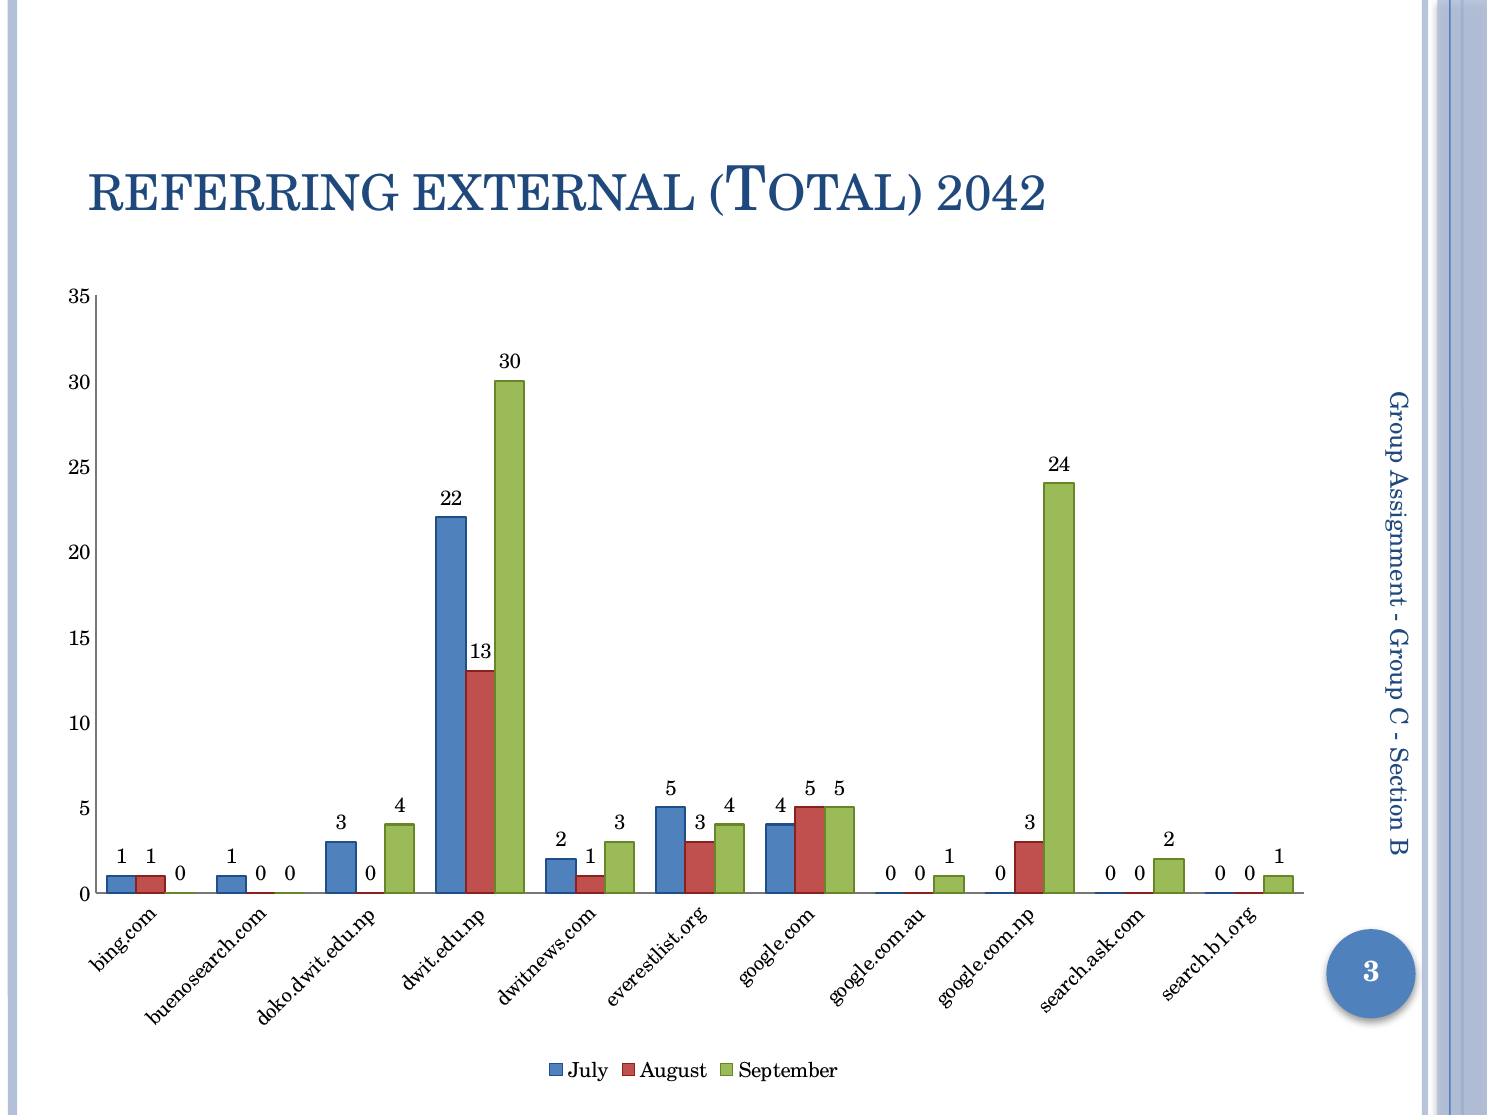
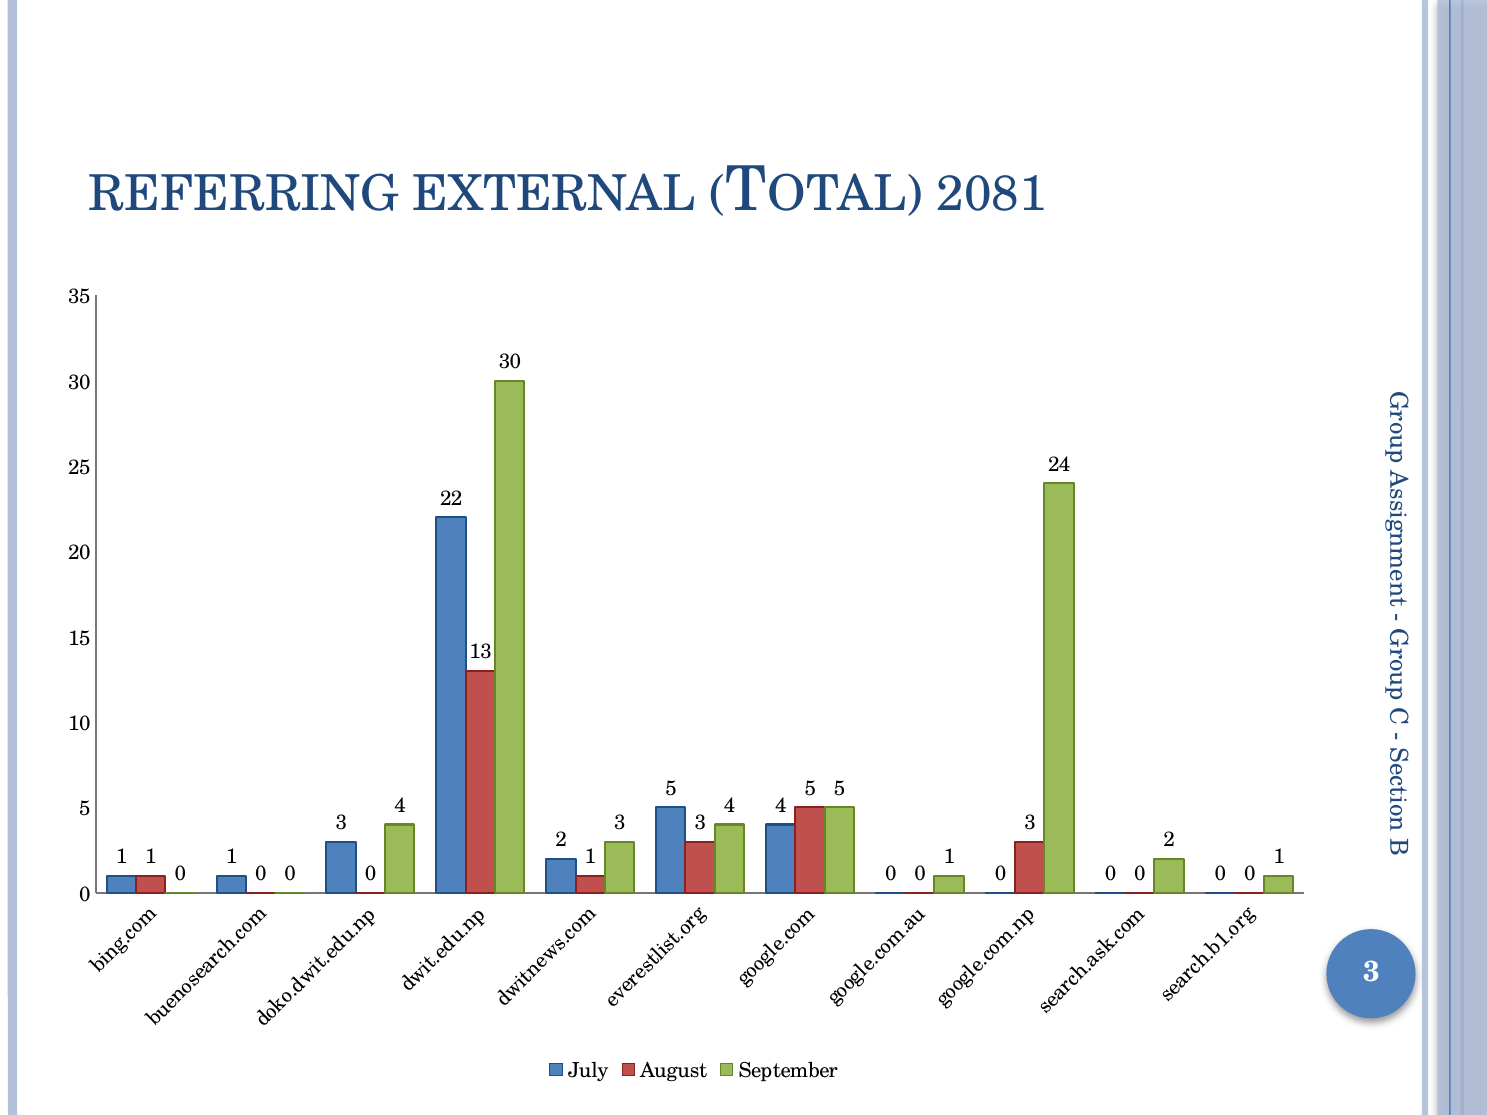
2042: 2042 -> 2081 (992, 194)
